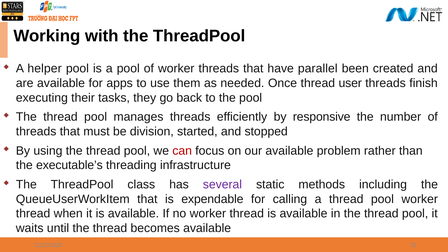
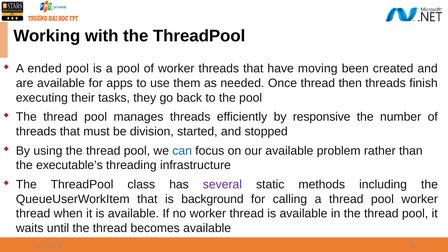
helper: helper -> ended (45, 69)
parallel: parallel -> moving (318, 69)
user: user -> then (350, 83)
can colour: red -> blue (182, 151)
expendable: expendable -> background (212, 199)
